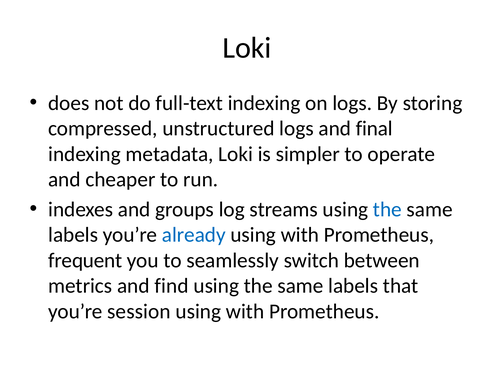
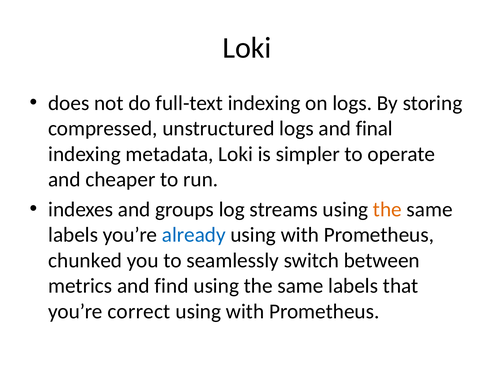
the colour: blue -> orange (387, 210)
frequent: frequent -> chunked (85, 261)
session: session -> correct (139, 312)
